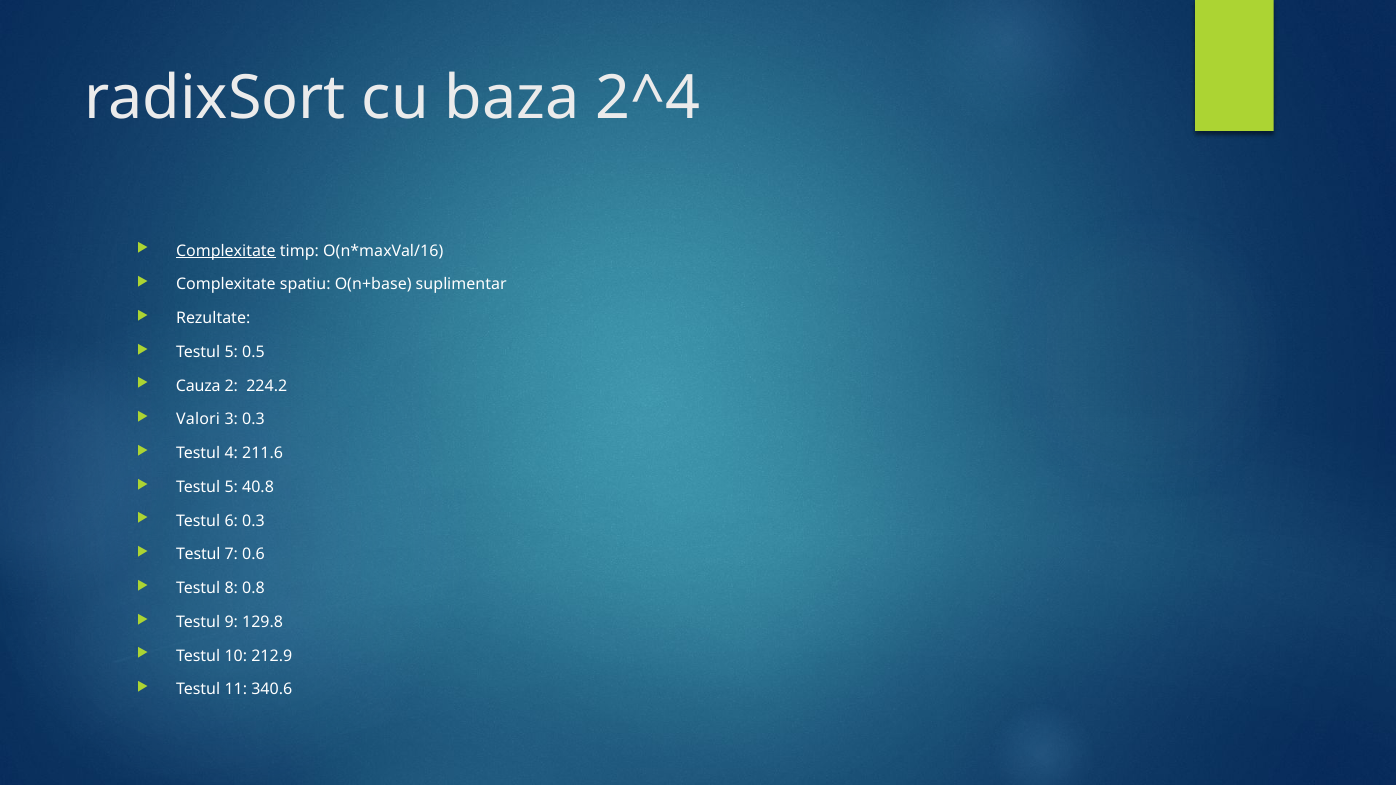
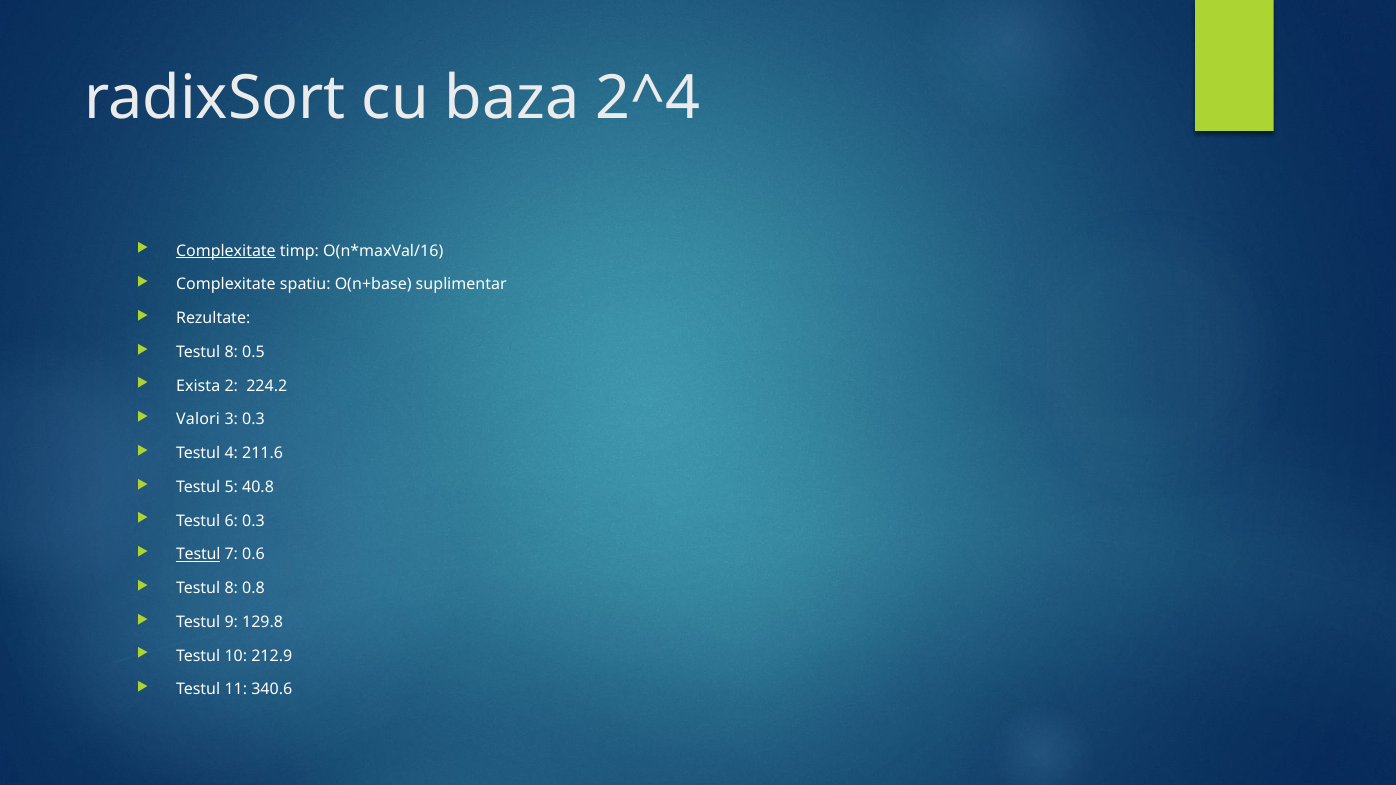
5: 5 -> 8 (231, 352)
Cauza: Cauza -> Exista (198, 386)
Testul underline: none -> present (198, 555)
